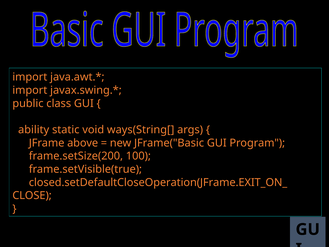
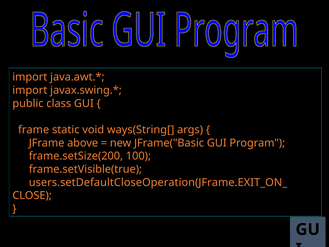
ability: ability -> frame (34, 130)
closed.setDefaultCloseOperation(JFrame.EXIT_ON_: closed.setDefaultCloseOperation(JFrame.EXIT_ON_ -> users.setDefaultCloseOperation(JFrame.EXIT_ON_ (158, 182)
